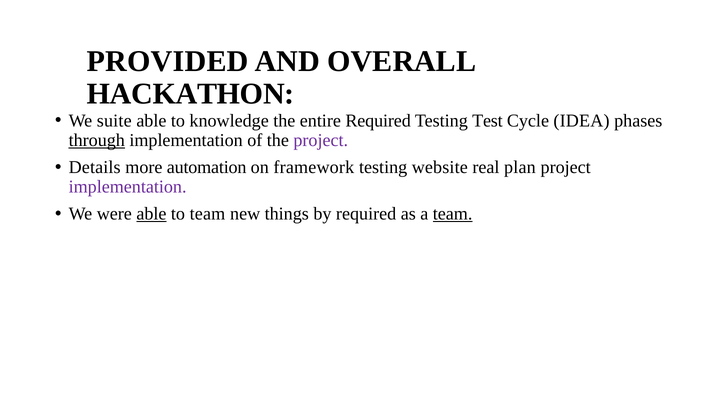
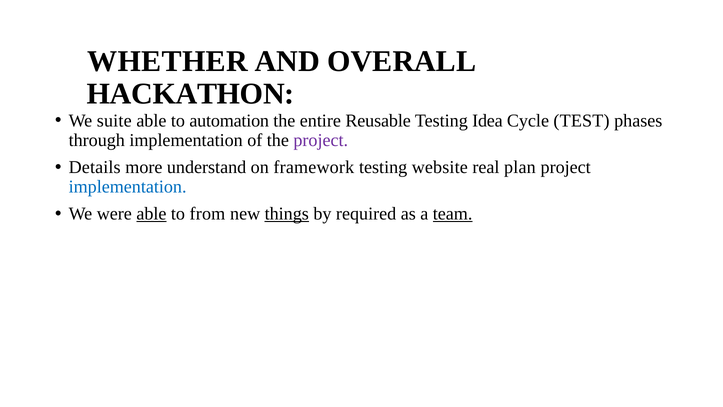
PROVIDED: PROVIDED -> WHETHER (168, 61)
knowledge: knowledge -> automation (229, 121)
entire Required: Required -> Reusable (378, 121)
Test: Test -> Idea (487, 121)
IDEA: IDEA -> TEST (582, 121)
through underline: present -> none (97, 140)
automation: automation -> understand (207, 167)
implementation colour: purple -> blue (128, 187)
to team: team -> from (207, 214)
things underline: none -> present (287, 214)
